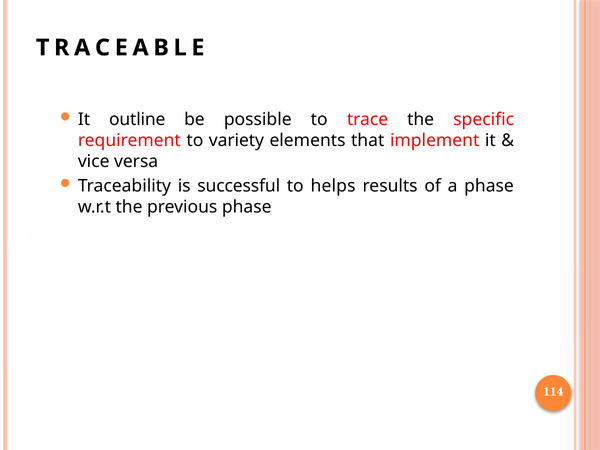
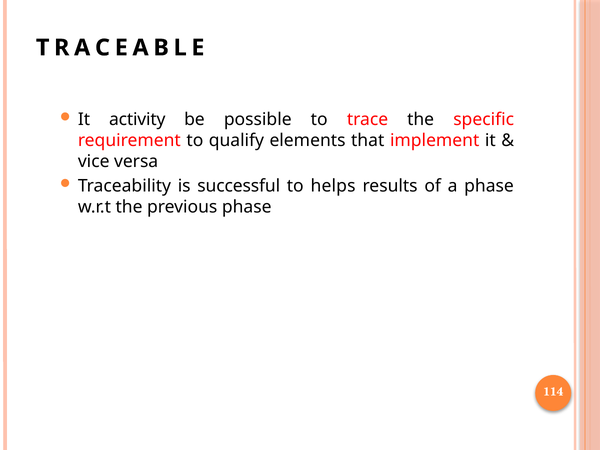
outline: outline -> activity (137, 120)
variety: variety -> qualify (236, 141)
